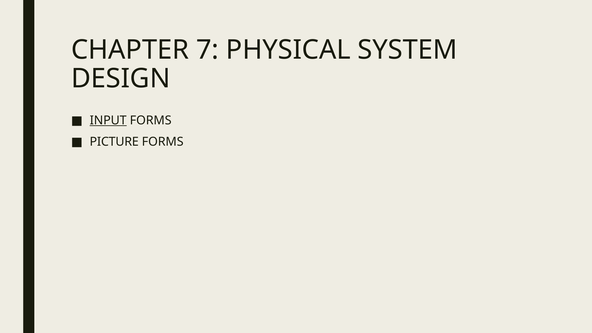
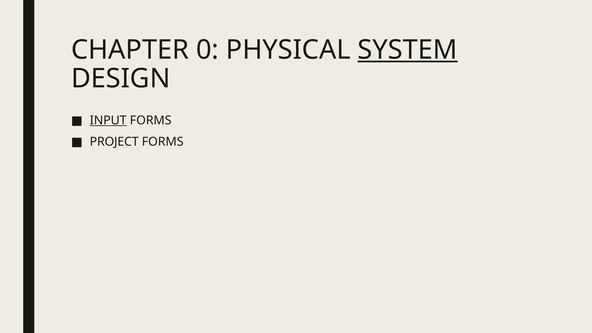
7: 7 -> 0 (208, 50)
SYSTEM underline: none -> present (408, 50)
PICTURE: PICTURE -> PROJECT (114, 142)
